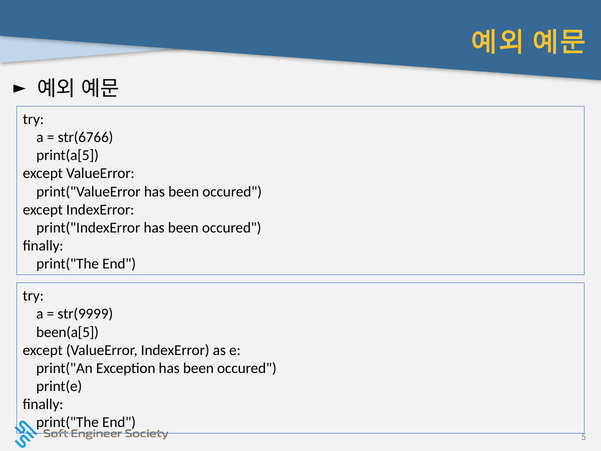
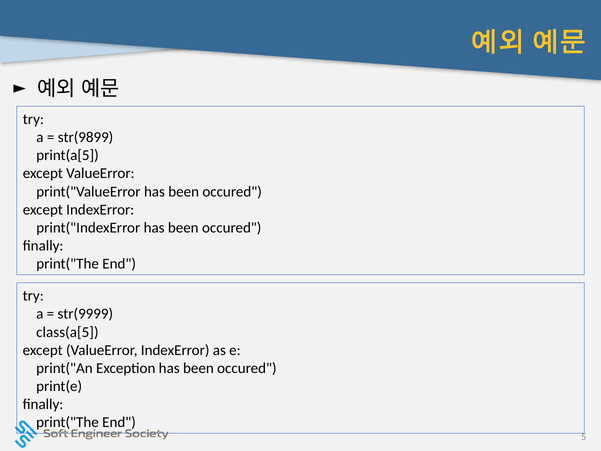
str(6766: str(6766 -> str(9899 (86, 137)
been(a[5: been(a[5 -> class(a[5 (67, 332)
